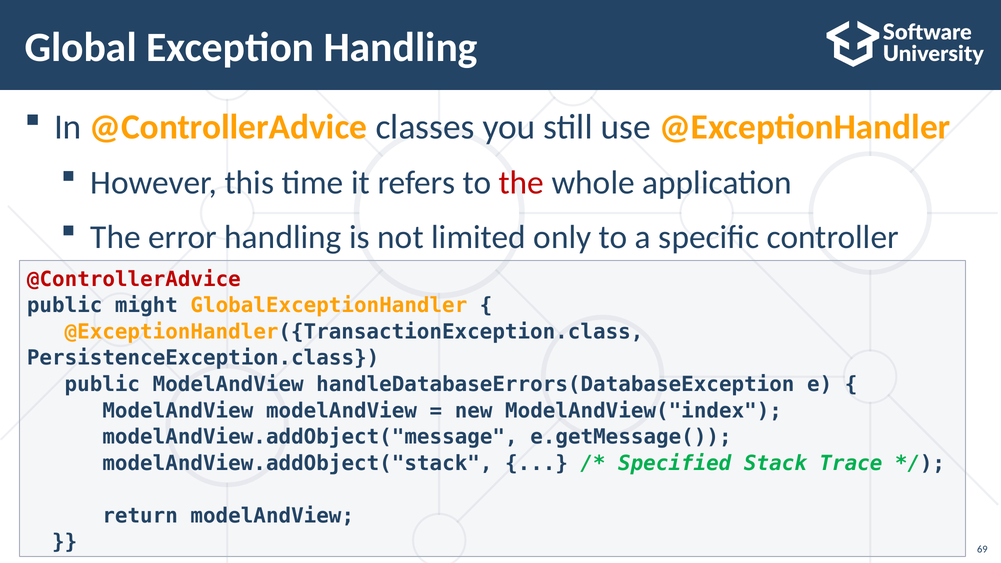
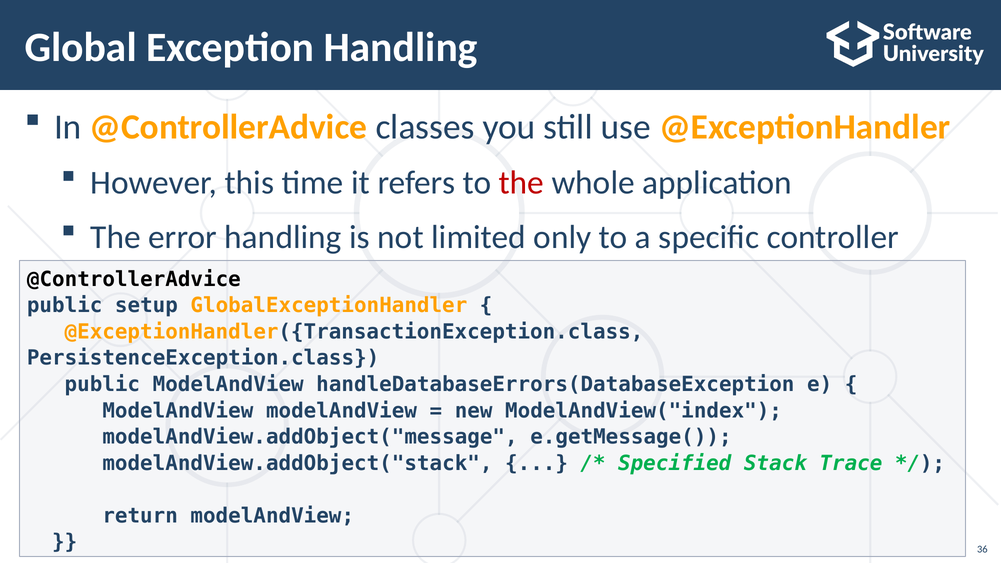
@ControllerAdvice colour: red -> black (134, 279)
might: might -> setup (146, 306)
69: 69 -> 36 (982, 549)
